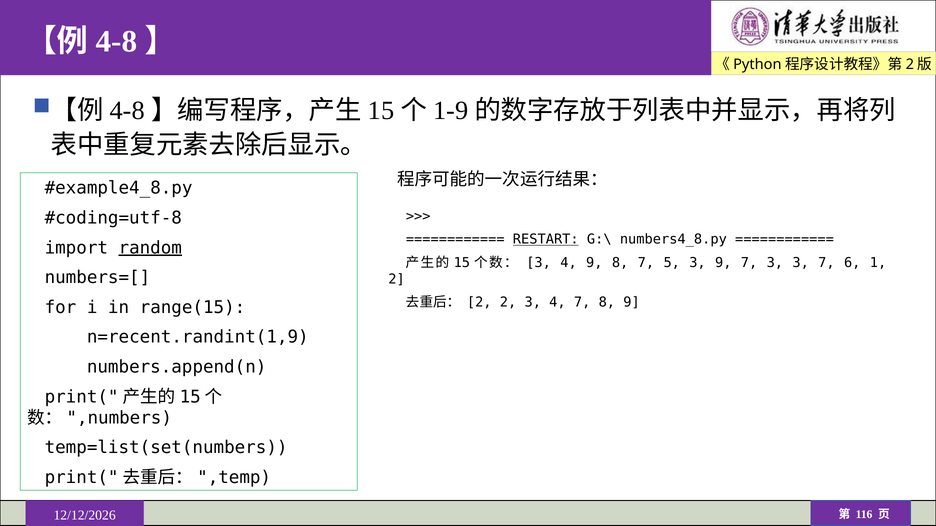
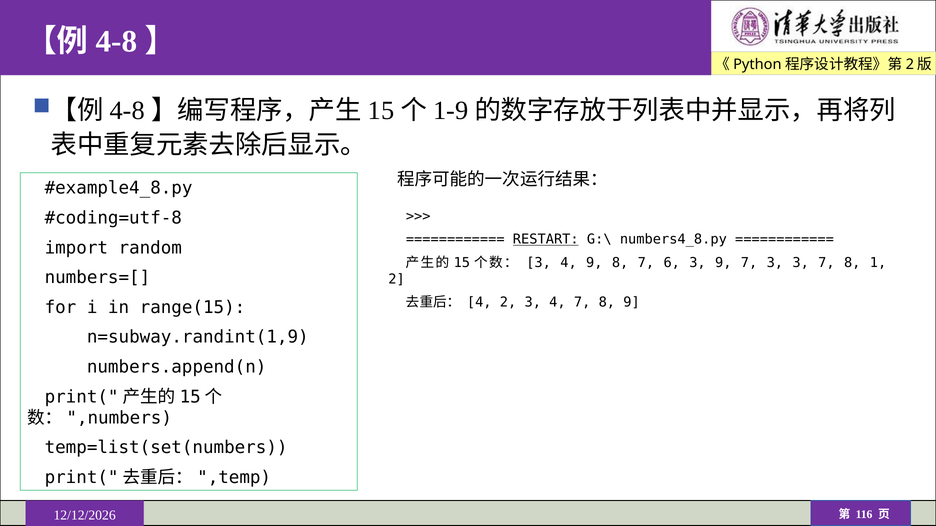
random underline: present -> none (150, 248)
5: 5 -> 6 (672, 263)
3 7 6: 6 -> 8 (852, 263)
2: 2 -> 4 (479, 302)
n=recent.randint(1,9: n=recent.randint(1,9 -> n=subway.randint(1,9 (198, 337)
